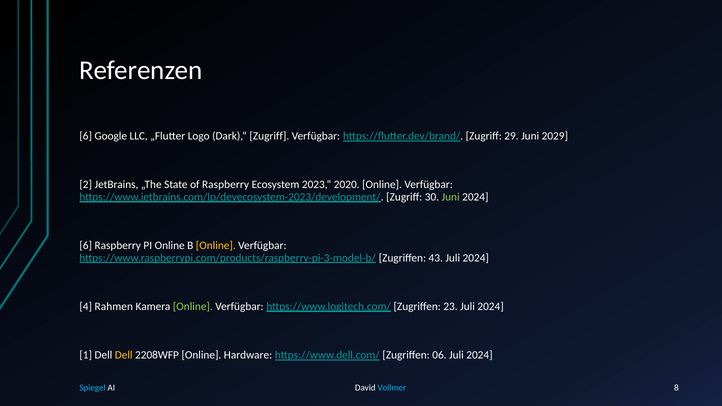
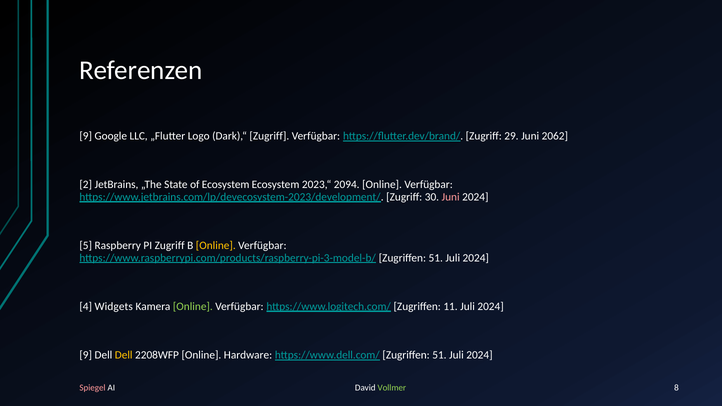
6: 6 -> 9 (86, 136)
2029: 2029 -> 2062 (555, 136)
of Raspberry: Raspberry -> Ecosystem (226, 185)
2020: 2020 -> 2094 (347, 185)
Juni colour: light green -> pink (451, 197)
6: 6 -> 5 (86, 246)
PI Online: Online -> Zugriff (170, 246)
https://www.raspberrypi.com/products/raspberry-pi-3-model-b/ Zugriffen 43: 43 -> 51 (436, 258)
Rahmen: Rahmen -> Widgets (114, 307)
23: 23 -> 11 (451, 307)
1: 1 -> 9 (86, 355)
https://www.dell.com/ Zugriffen 06: 06 -> 51 (439, 355)
Spiegel colour: light blue -> pink (92, 388)
Vollmer colour: light blue -> light green (392, 388)
